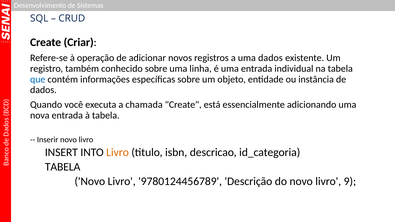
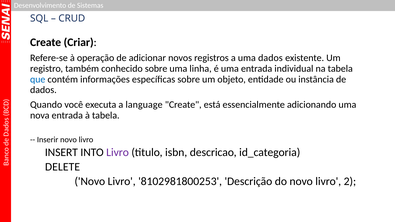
chamada: chamada -> language (144, 105)
Livro colour: orange -> purple (118, 152)
TABELA: TABELA -> DELETE (63, 167)
9780124456789: 9780124456789 -> 8102981800253 (180, 181)
9: 9 -> 2 (350, 181)
